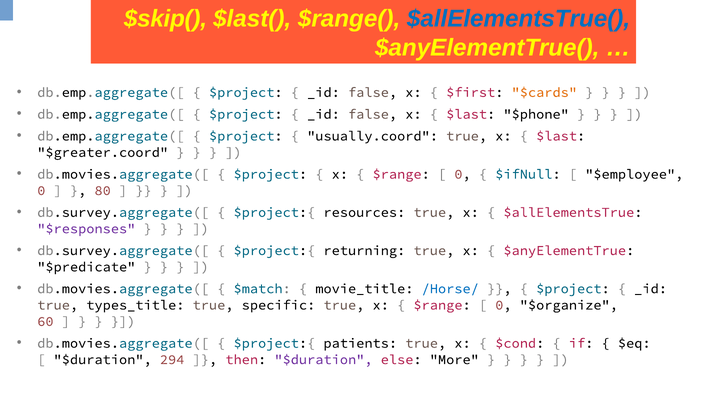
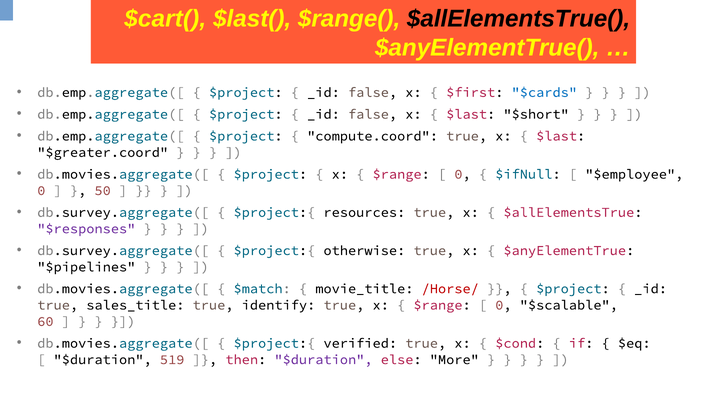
$skip(: $skip( -> $cart( (165, 19)
$allElementsTrue( colour: blue -> black (519, 19)
$cards colour: orange -> blue (544, 92)
$phone: $phone -> $short (536, 114)
usually.coord: usually.coord -> compute.coord (373, 136)
80: 80 -> 50 (103, 191)
returning: returning -> otherwise (364, 250)
$predicate: $predicate -> $pipelines (86, 267)
/Horse/ colour: blue -> red (450, 289)
types_title: types_title -> sales_title (135, 305)
specific: specific -> identify (278, 305)
$organize: $organize -> $scalable (569, 305)
patients: patients -> verified (360, 343)
294: 294 -> 519 (172, 360)
